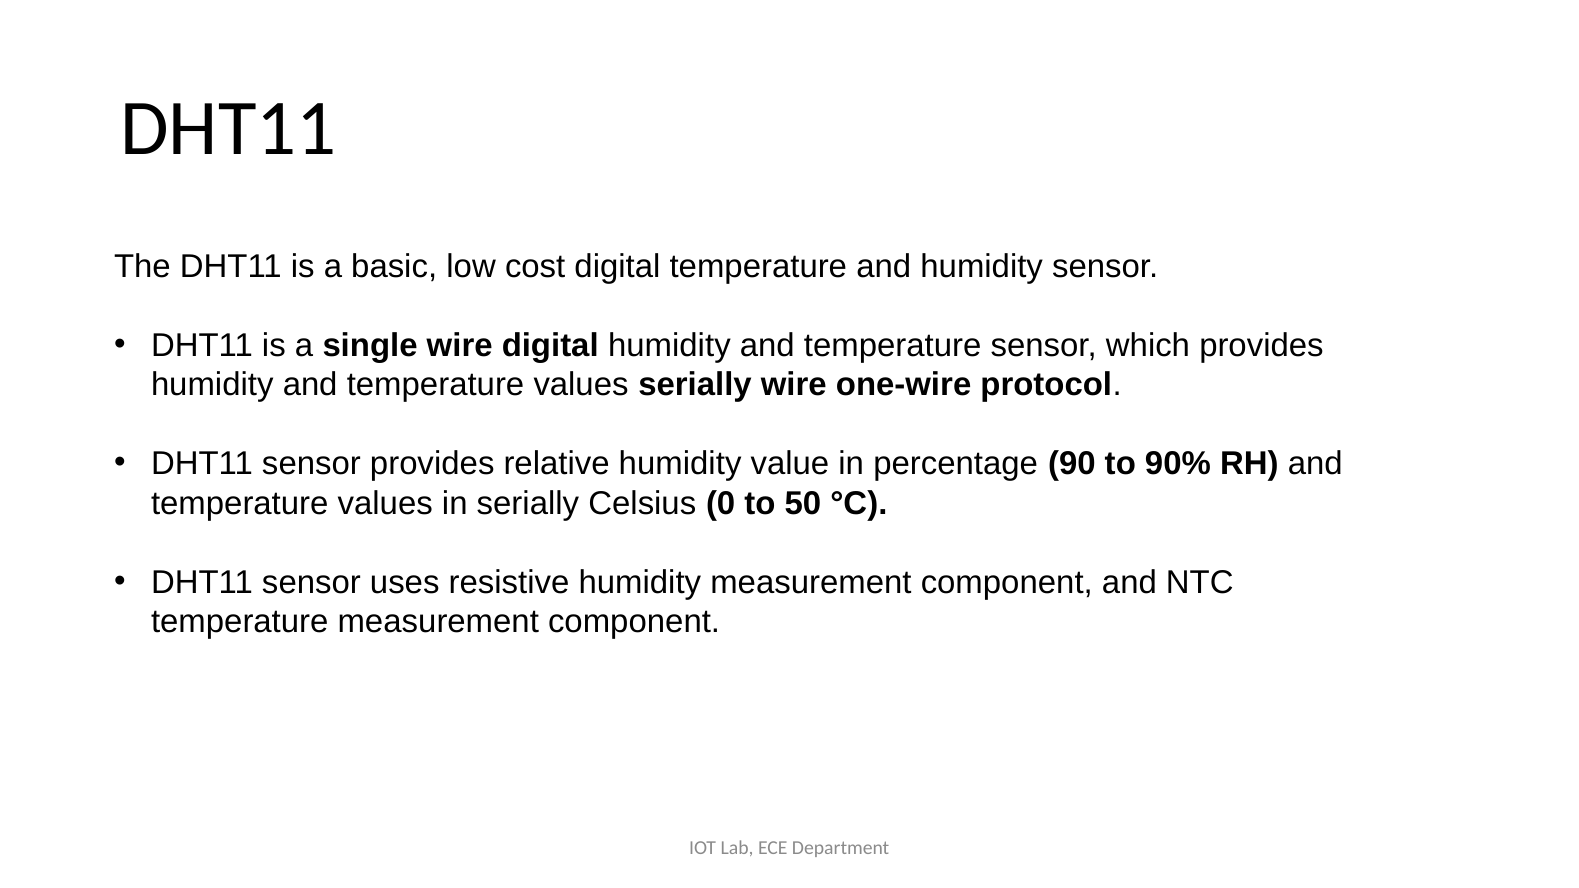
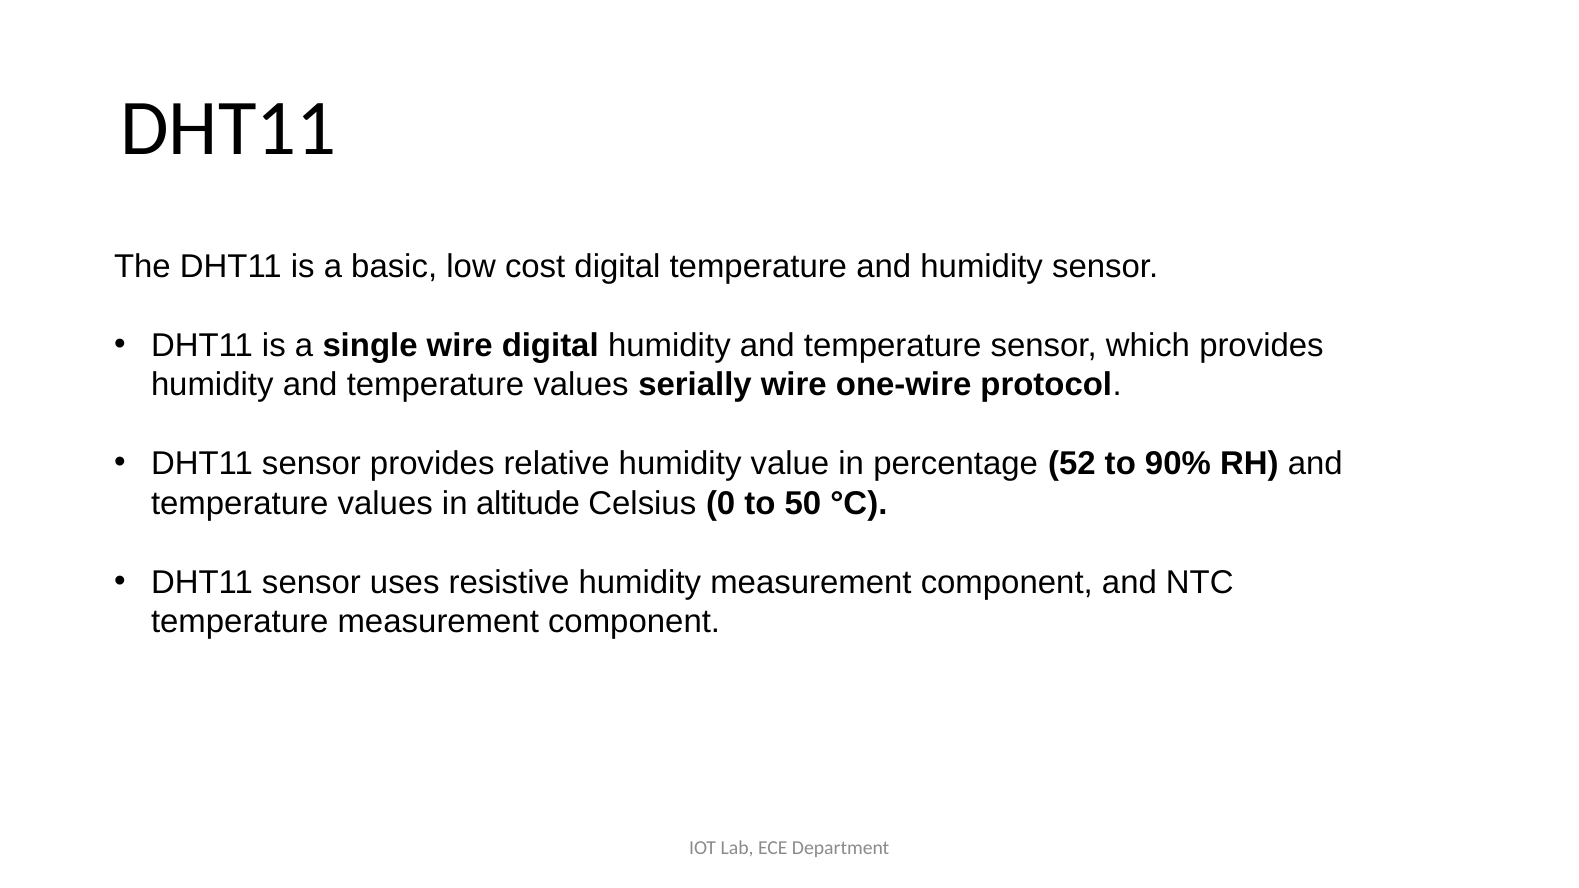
90: 90 -> 52 (1072, 464)
in serially: serially -> altitude (528, 504)
